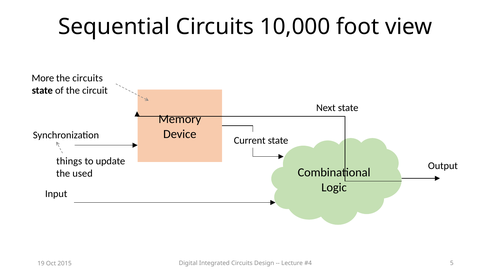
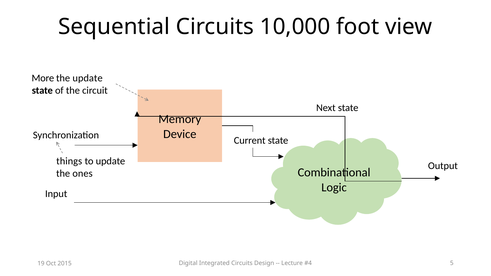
the circuits: circuits -> update (88, 78)
used: used -> ones (83, 173)
